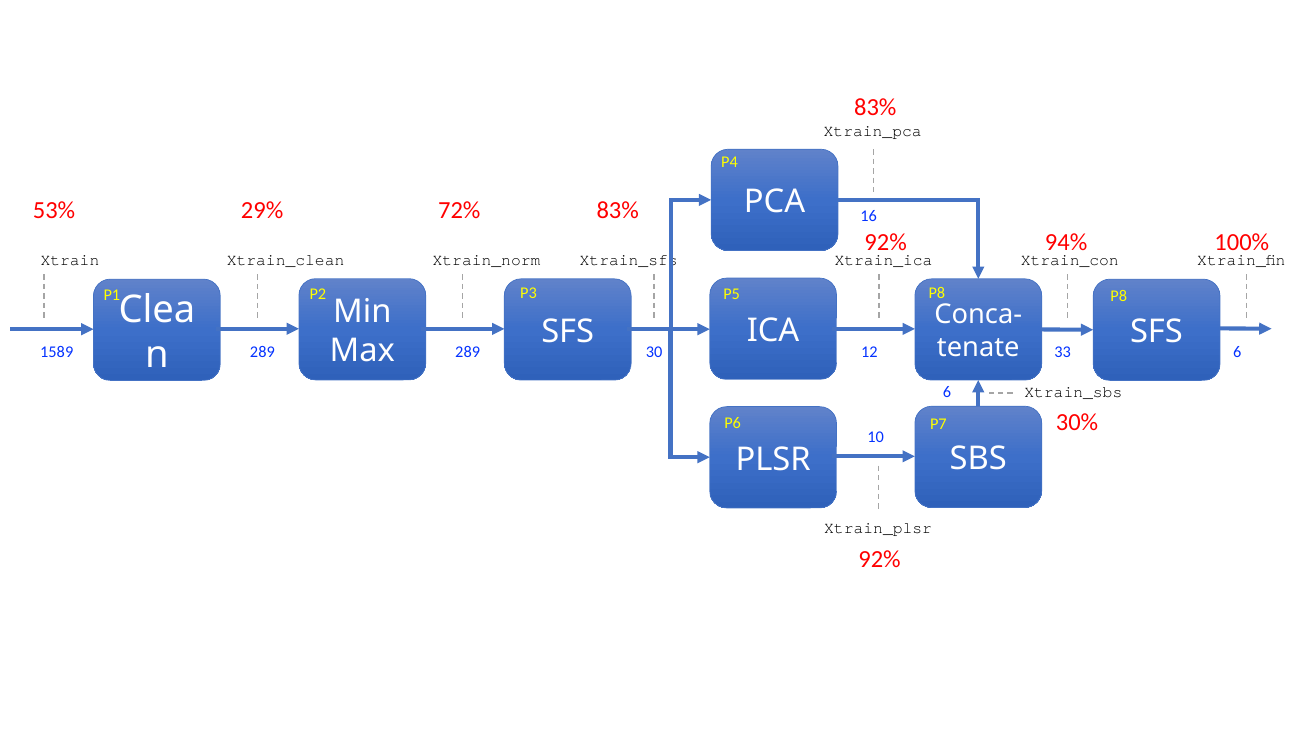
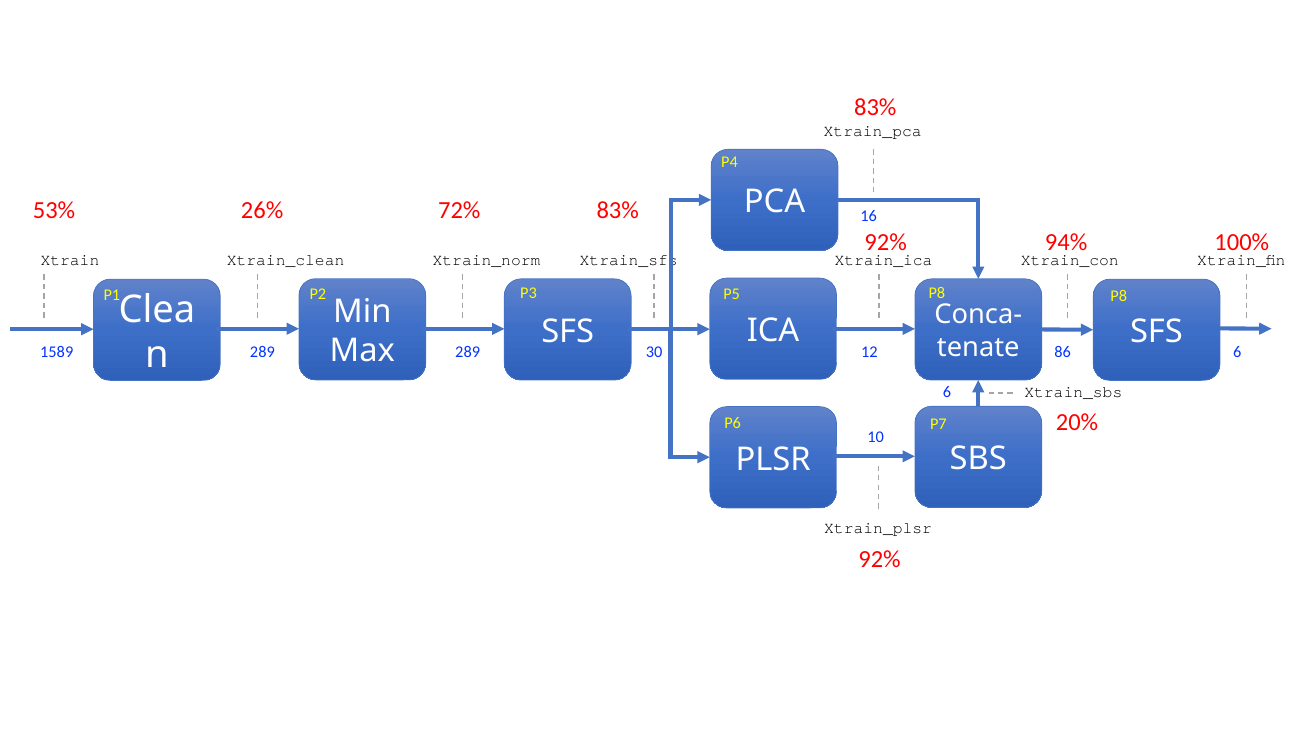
29%: 29% -> 26% (262, 211)
33: 33 -> 86 (1063, 352)
30%: 30% -> 20% (1077, 422)
